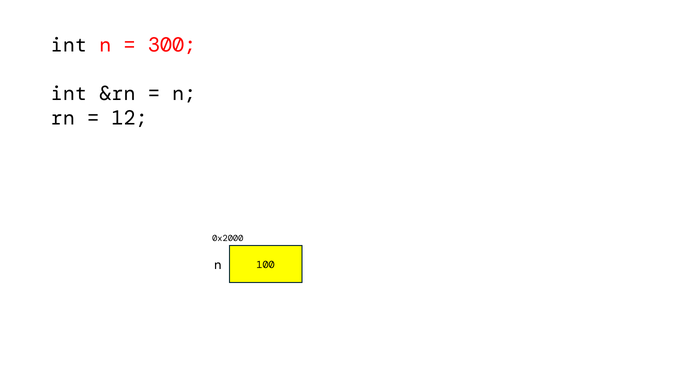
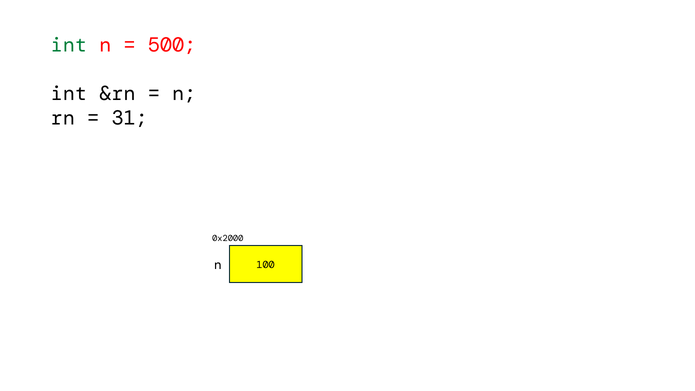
int colour: black -> green (69, 45)
300: 300 -> 500 (172, 45)
12: 12 -> 31 (130, 118)
